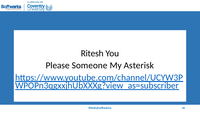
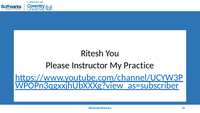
Someone: Someone -> Instructor (90, 65)
Asterisk: Asterisk -> Practice (139, 65)
